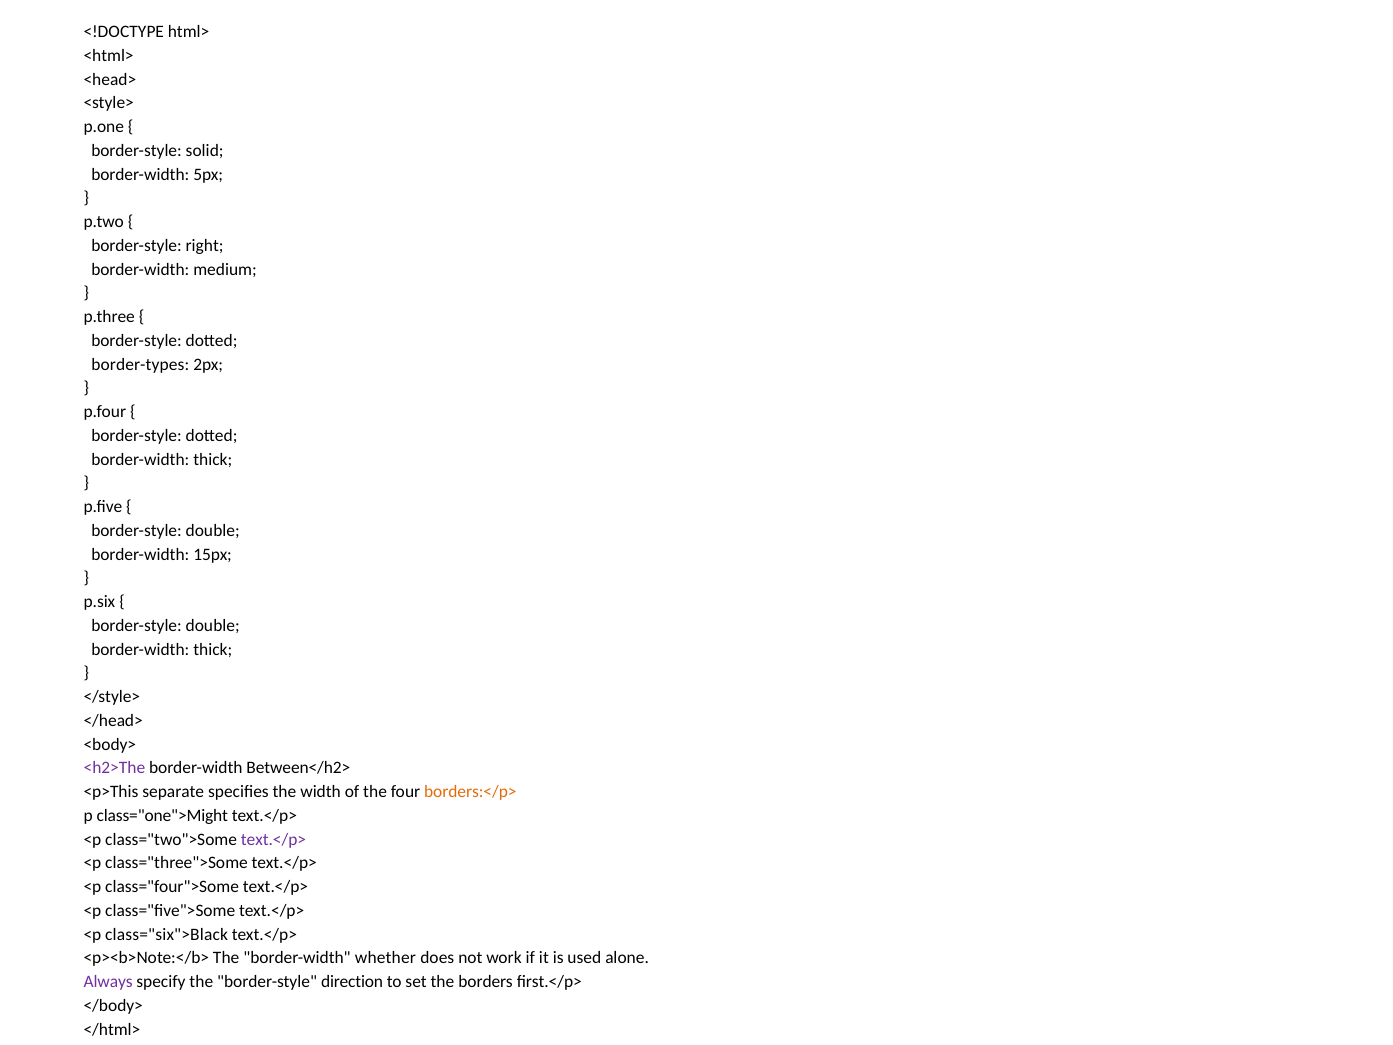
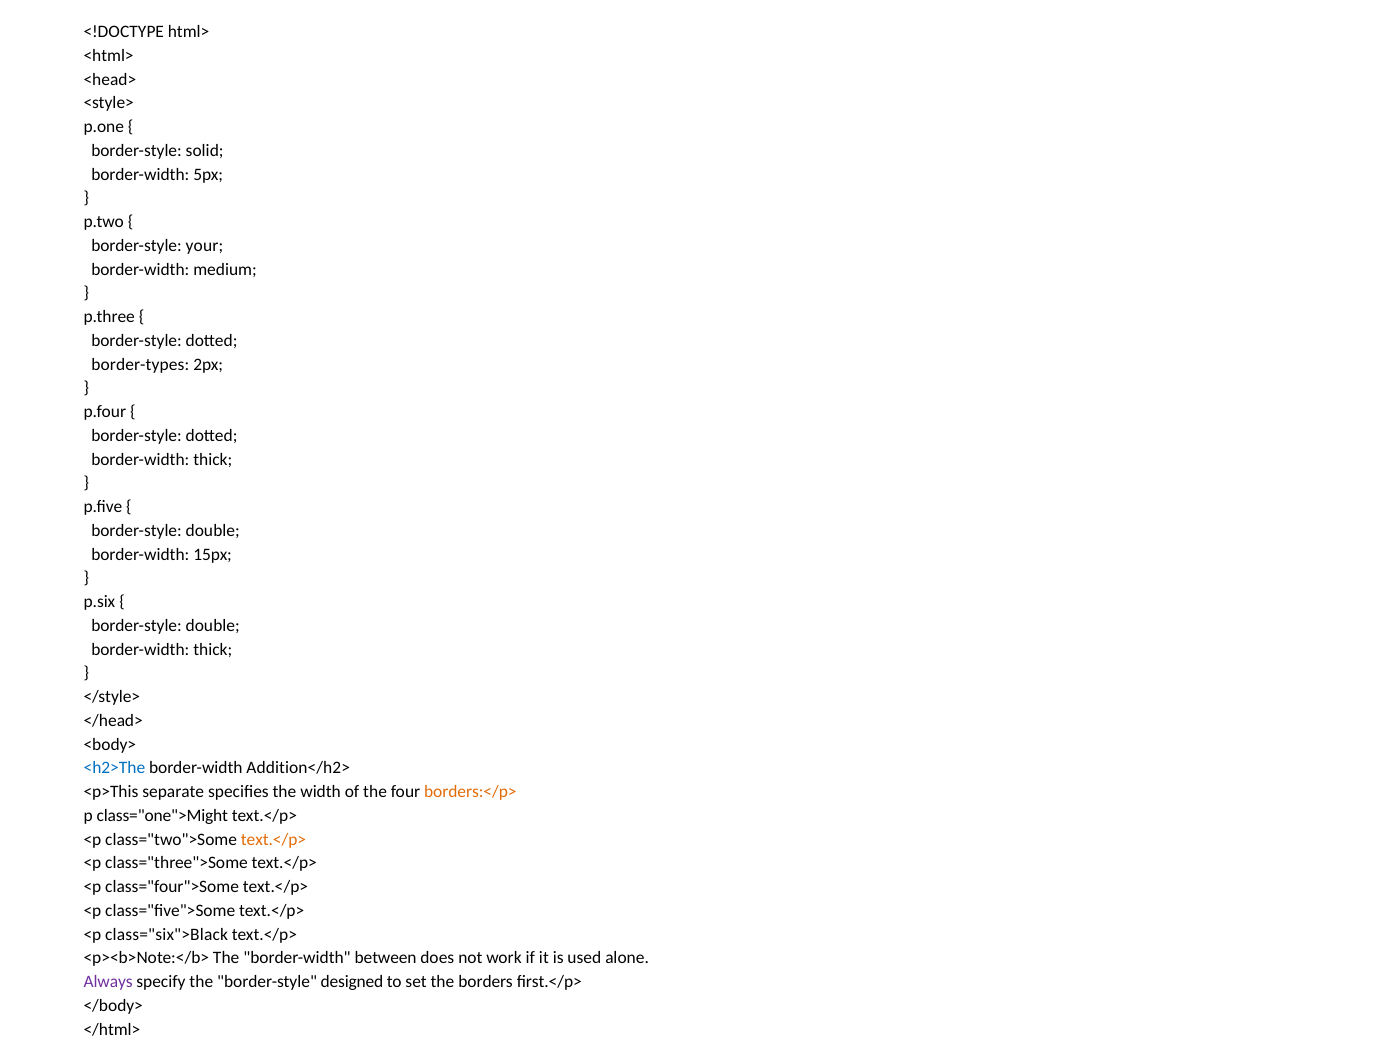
right: right -> your (204, 246)
<h2>The colour: purple -> blue (114, 768)
Between</h2>: Between</h2> -> Addition</h2> (298, 768)
text.</p> colour: purple -> orange (273, 839)
whether: whether -> between (386, 958)
direction: direction -> designed (352, 982)
